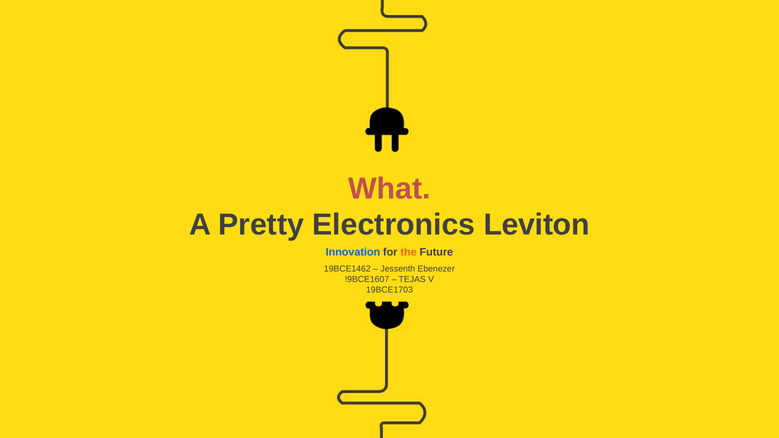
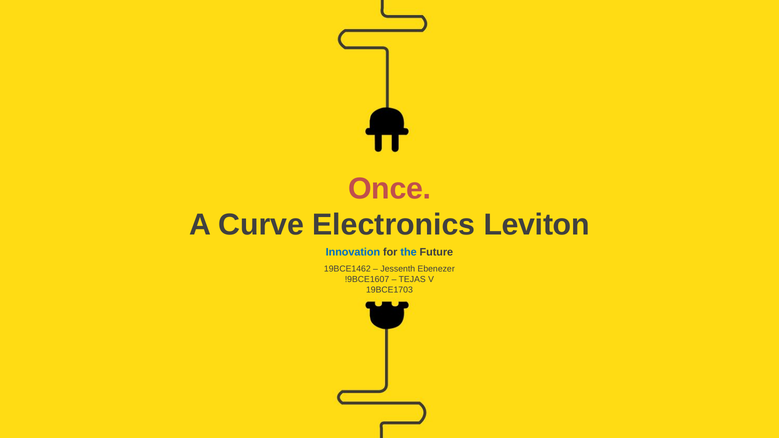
What: What -> Once (390, 189)
Pretty: Pretty -> Curve (261, 225)
the colour: orange -> blue (409, 252)
